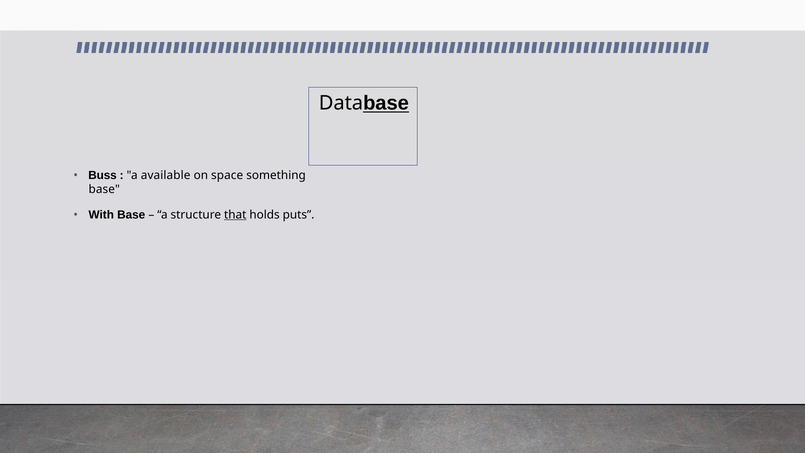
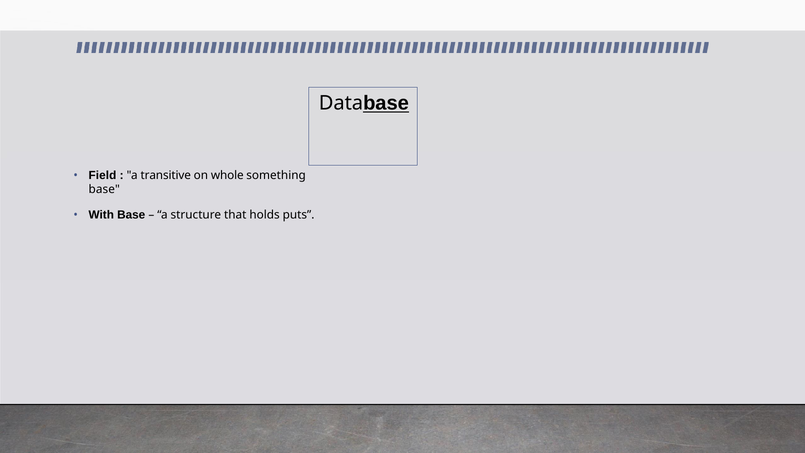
Buss: Buss -> Field (102, 175)
available: available -> transitive (166, 175)
space: space -> whole (227, 175)
that underline: present -> none (235, 215)
